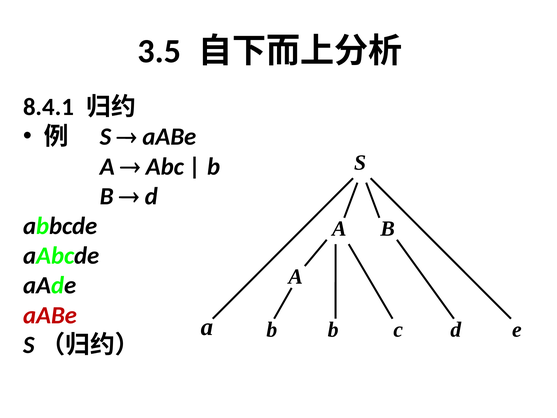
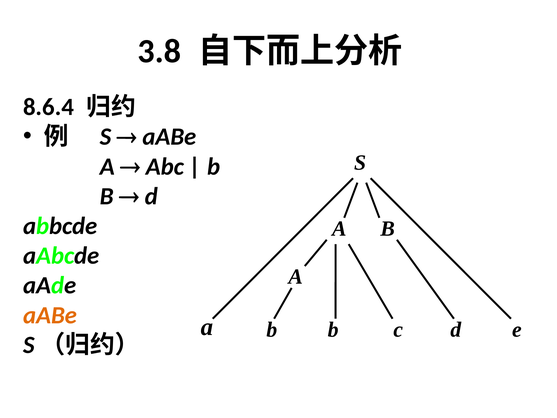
3.5: 3.5 -> 3.8 (159, 51)
8.4.1: 8.4.1 -> 8.6.4 (48, 107)
aABe colour: red -> orange (50, 315)
